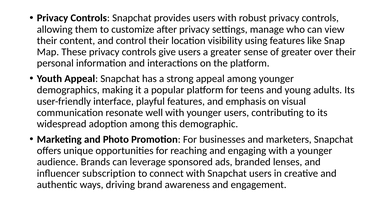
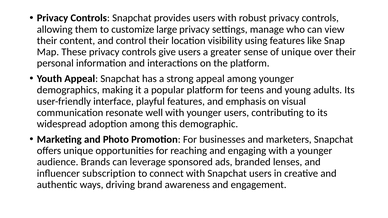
after: after -> large (167, 29)
of greater: greater -> unique (296, 52)
